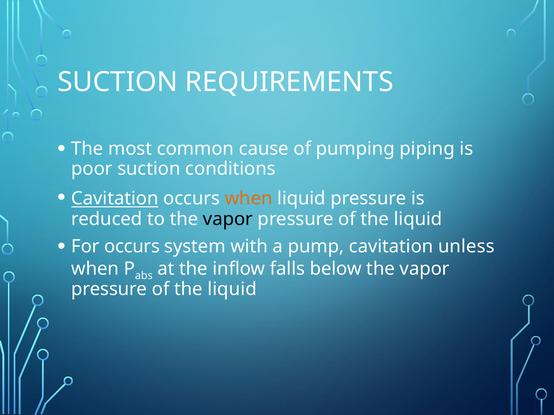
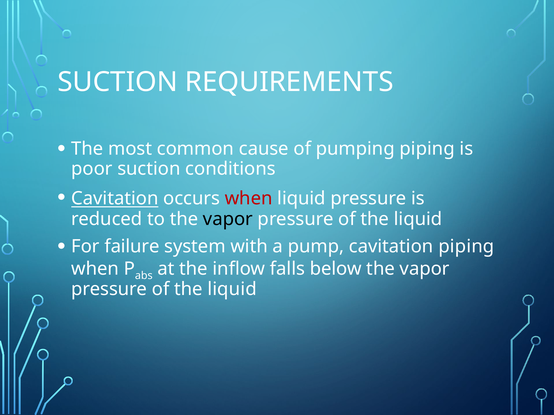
when colour: orange -> red (249, 199)
For occurs: occurs -> failure (132, 247)
cavitation unless: unless -> piping (466, 247)
